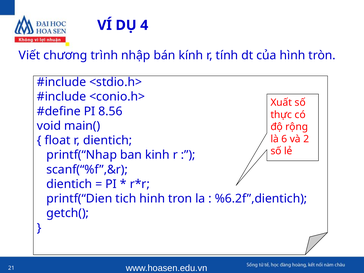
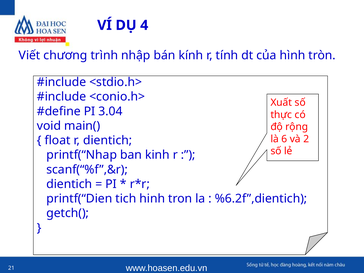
8.56: 8.56 -> 3.04 (110, 111)
